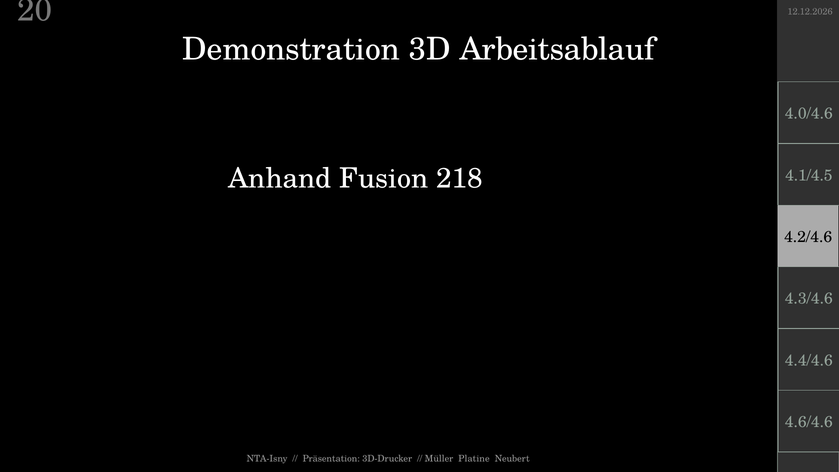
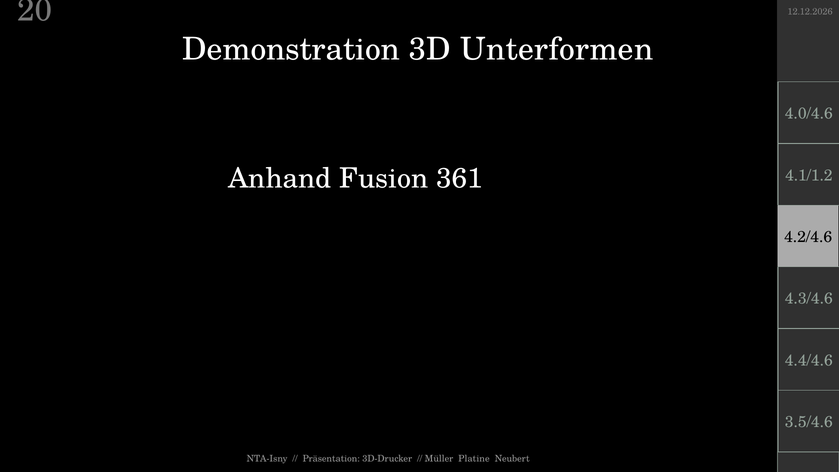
Arbeitsablauf: Arbeitsablauf -> Unterformen (557, 49)
218: 218 -> 361 (459, 179)
4.1/4.5: 4.1/4.5 -> 4.1/1.2 (809, 175)
4.6/4.6: 4.6/4.6 -> 3.5/4.6 (809, 422)
